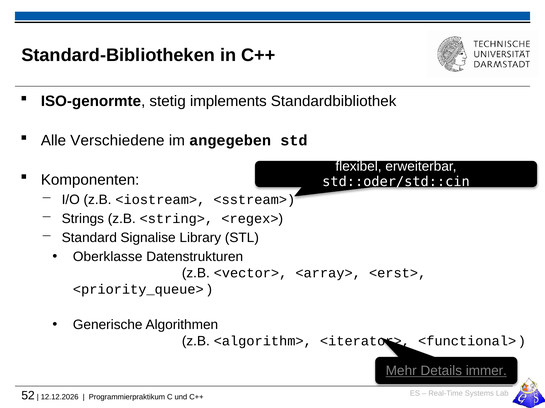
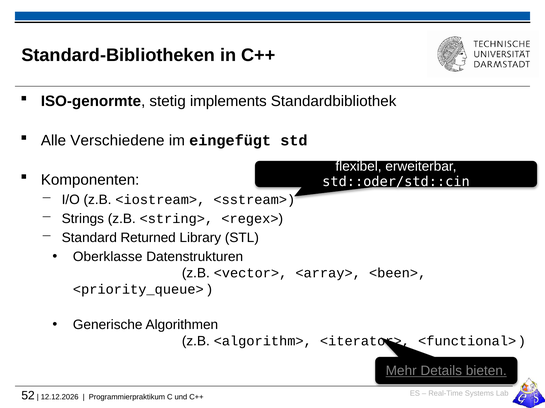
angegeben: angegeben -> eingefügt (230, 141)
Signalise: Signalise -> Returned (148, 238)
<erst>: <erst> -> <been> (398, 274)
immer: immer -> bieten (486, 371)
